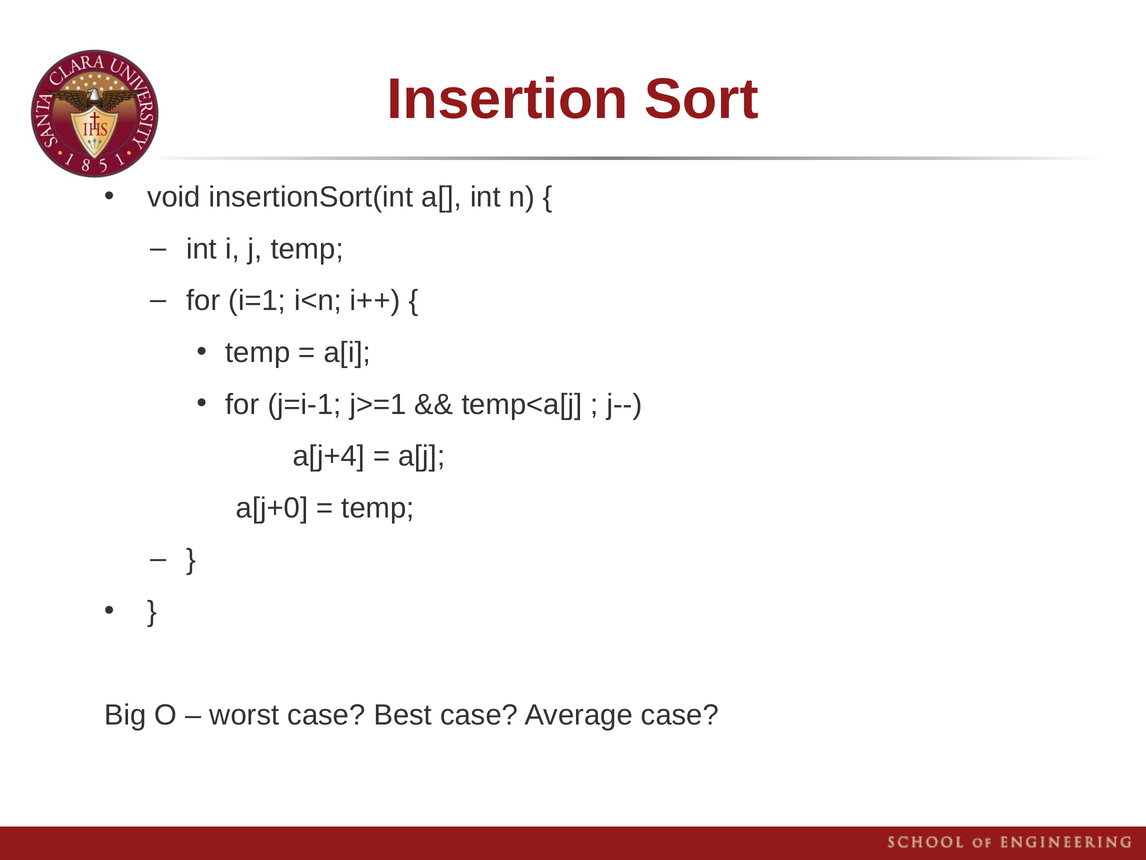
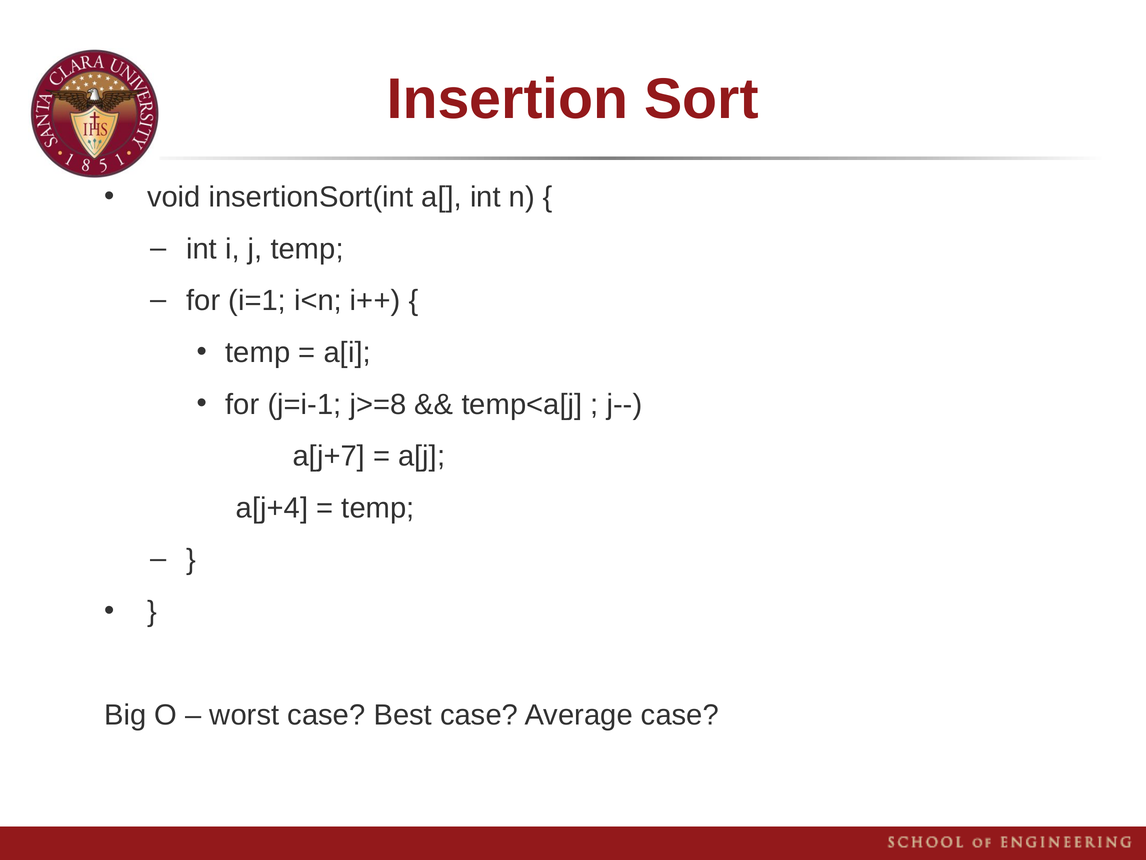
j>=1: j>=1 -> j>=8 (378, 404)
a[j+4: a[j+4 -> a[j+7 (329, 456)
a[j+0: a[j+0 -> a[j+4 (272, 508)
